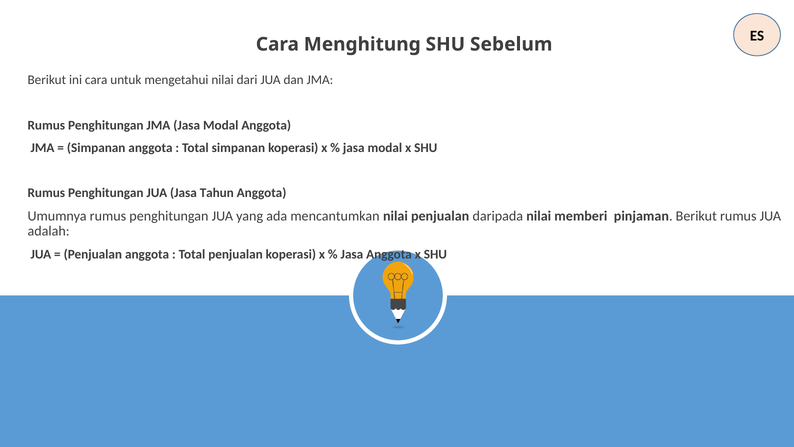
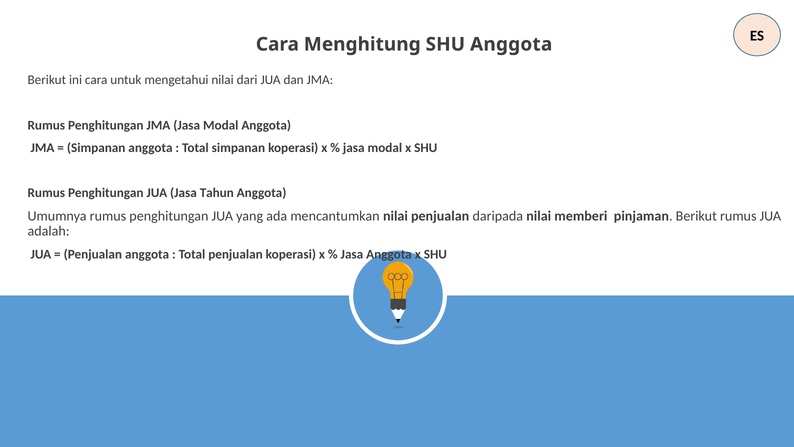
SHU Sebelum: Sebelum -> Anggota (511, 44)
